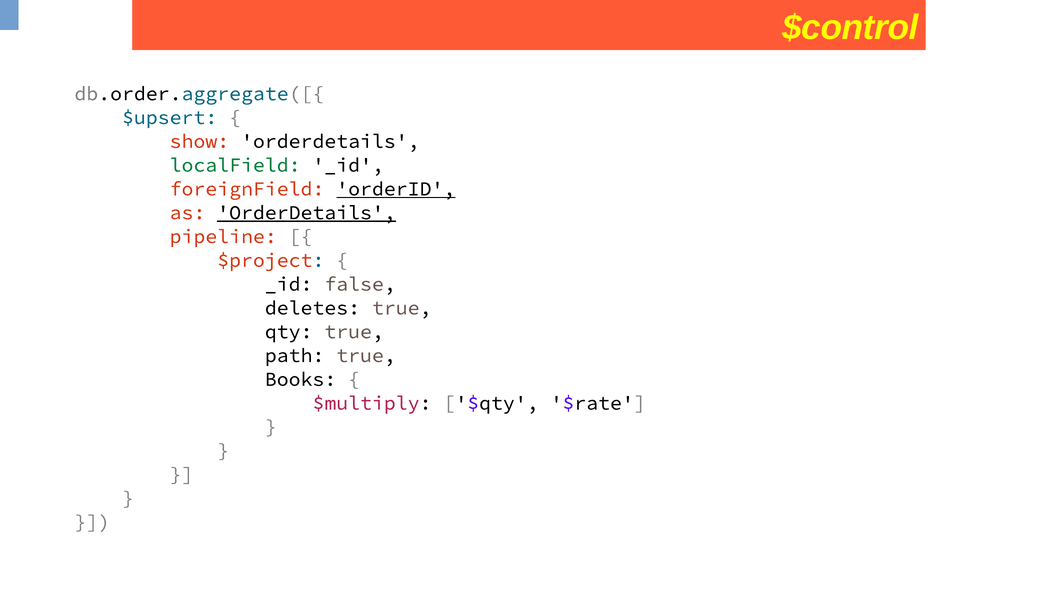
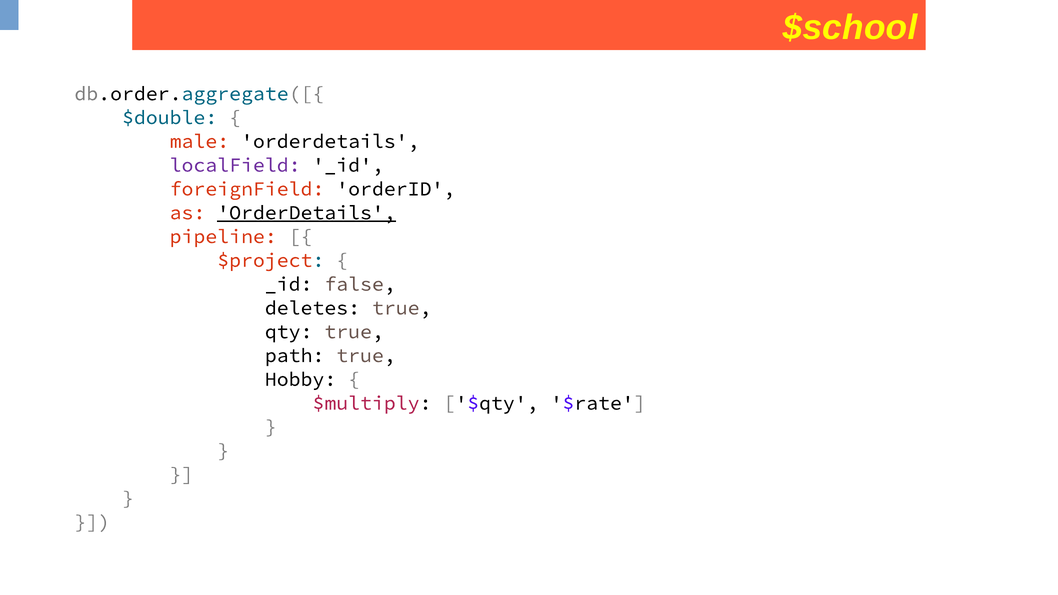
$control: $control -> $school (850, 28)
$upsert: $upsert -> $double (170, 118)
show: show -> male (199, 141)
localField colour: green -> purple (235, 165)
orderID underline: present -> none (396, 189)
Books: Books -> Hobby (301, 379)
